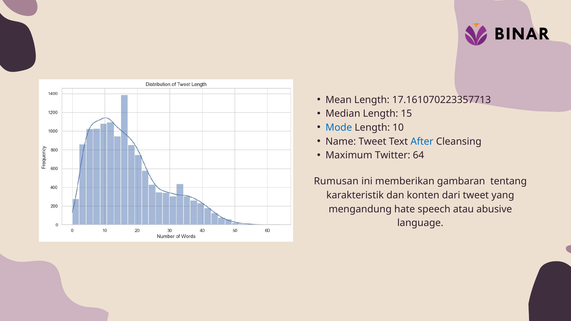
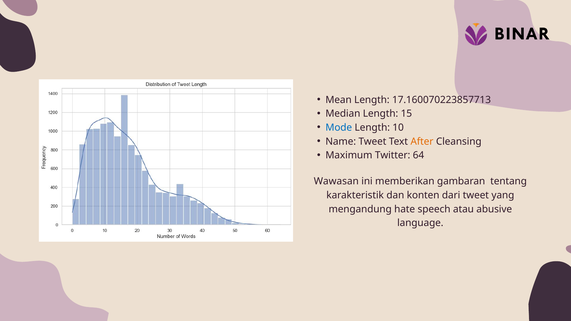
17.161070223357713: 17.161070223357713 -> 17.160070223857713 (442, 100)
After colour: blue -> orange (422, 142)
Rumusan: Rumusan -> Wawasan (336, 181)
